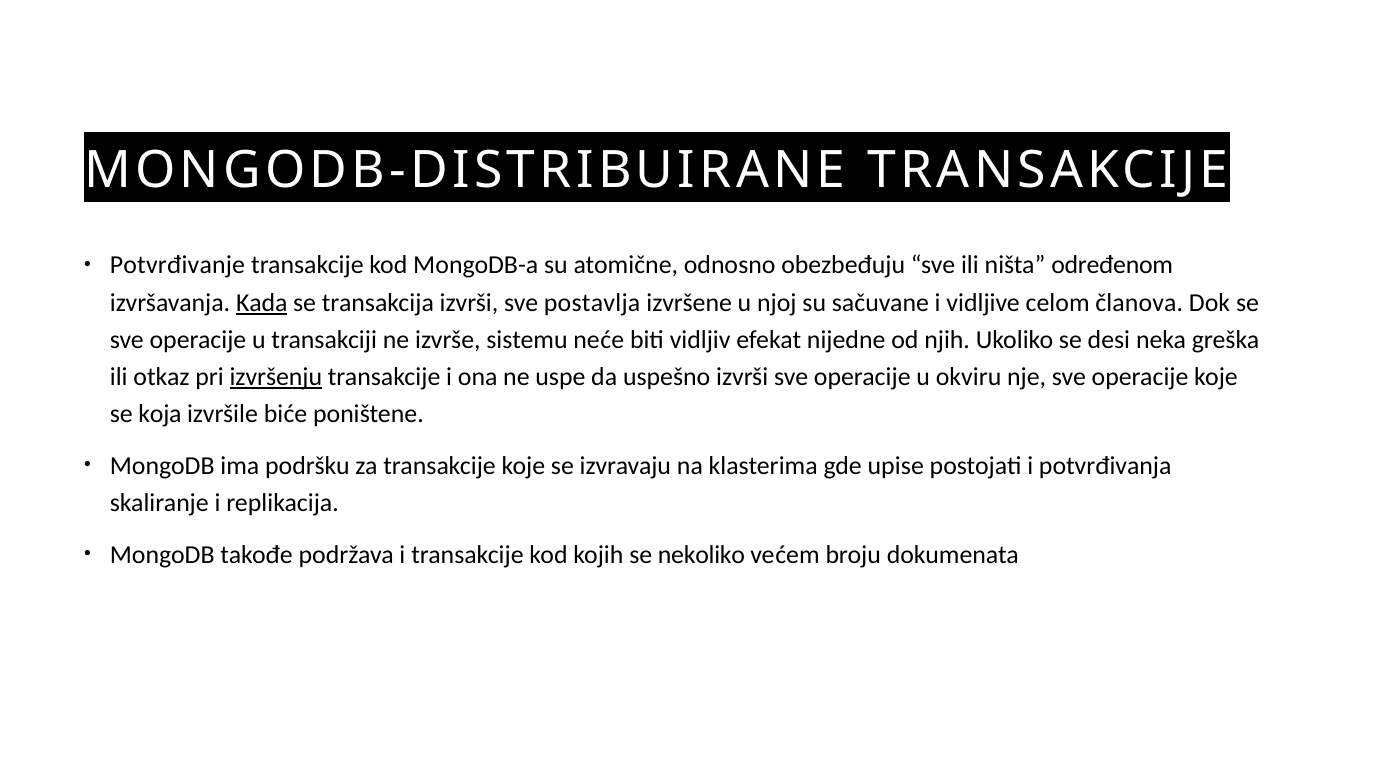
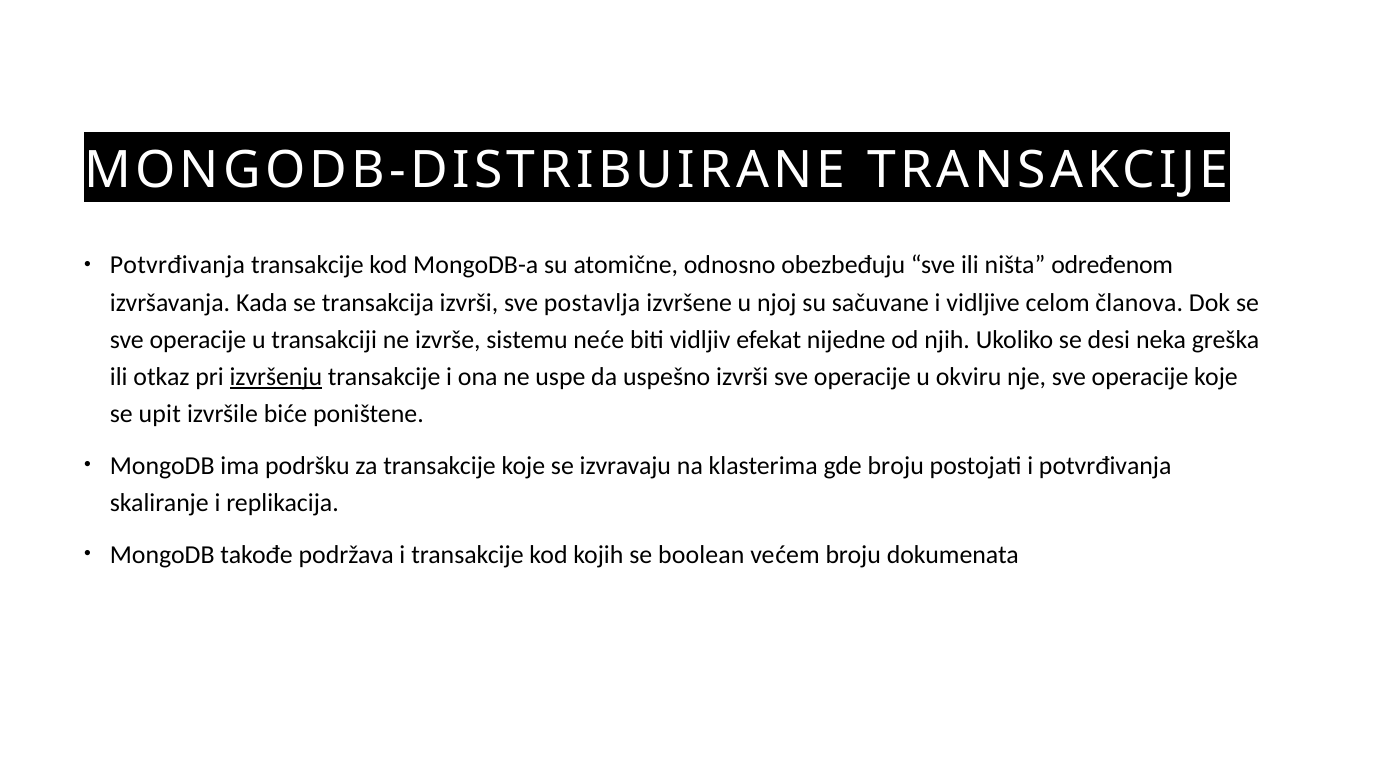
Potvrđivanje: Potvrđivanje -> Potvrđivanja (177, 266)
Kada underline: present -> none (262, 303)
koja: koja -> upit (160, 414)
gde upise: upise -> broju (896, 466)
nekoliko: nekoliko -> boolean (701, 555)
